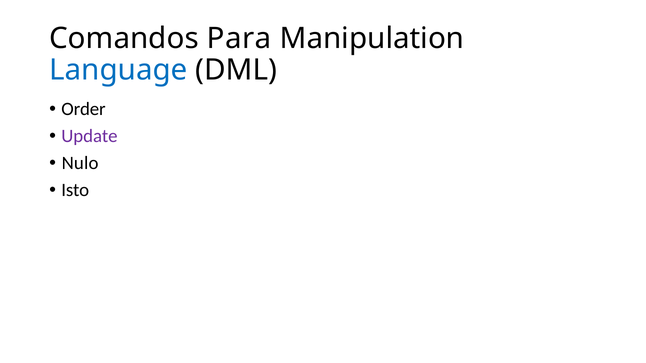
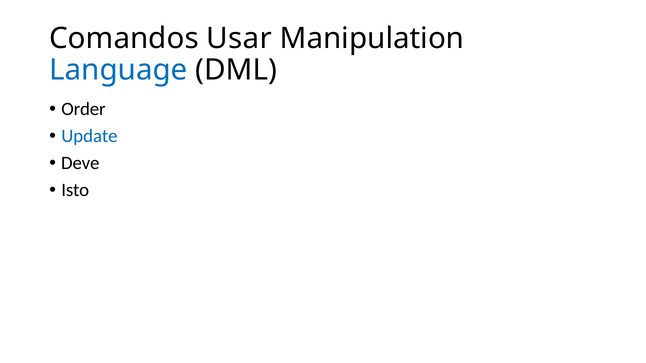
Para: Para -> Usar (239, 38)
Update colour: purple -> blue (89, 136)
Nulo: Nulo -> Deve (80, 163)
